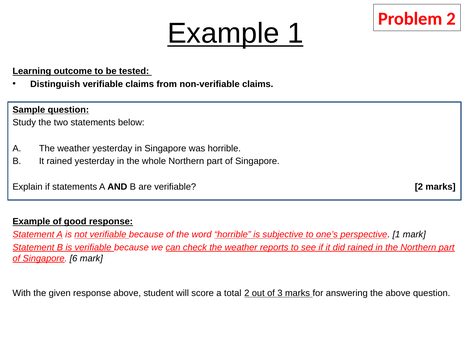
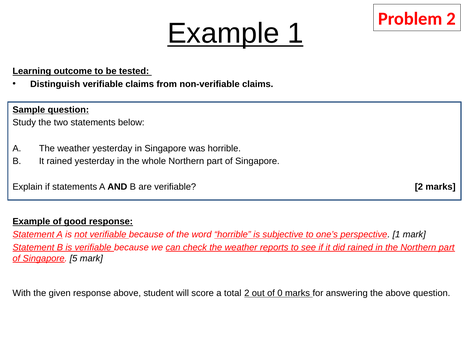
6: 6 -> 5 (74, 259)
3: 3 -> 0 (280, 293)
